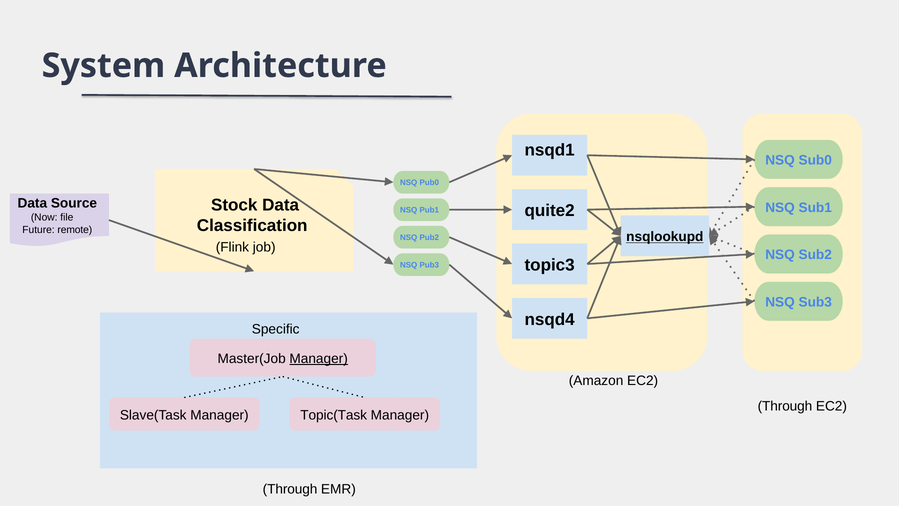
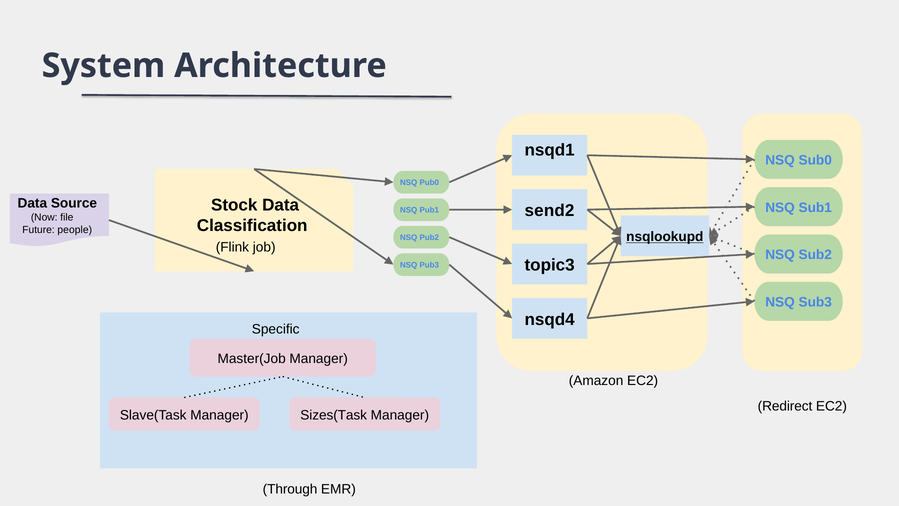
quite2: quite2 -> send2 (550, 211)
remote: remote -> people (75, 230)
Manager underline: present -> none (319, 358)
Through: Through -> Redirect (785, 406)
Topic(Task: Topic(Task -> Sizes(Task (334, 415)
